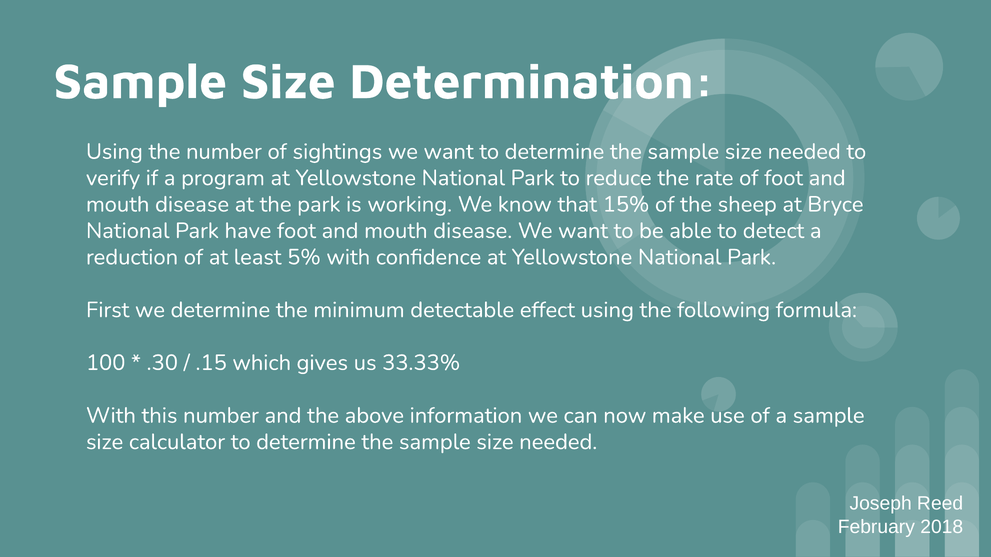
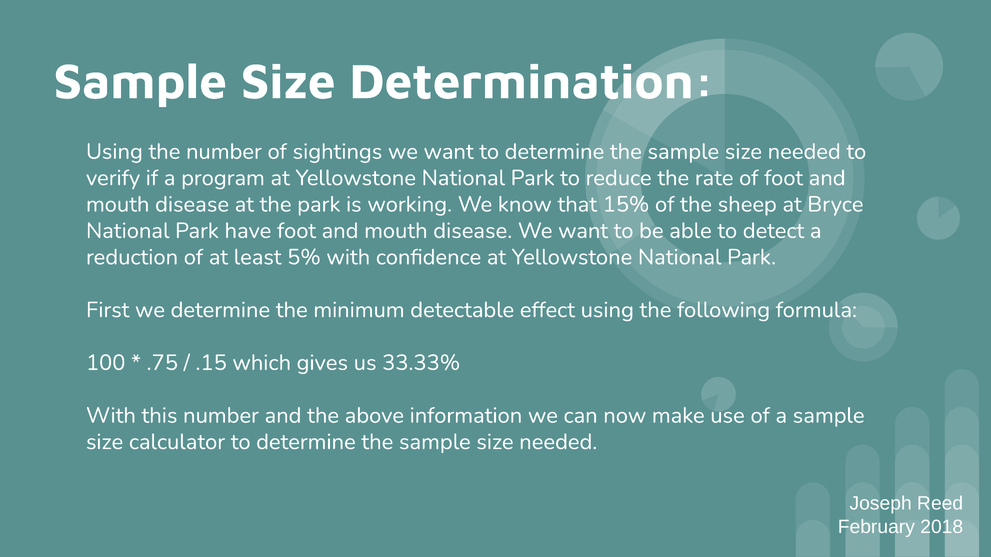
.30: .30 -> .75 (162, 363)
